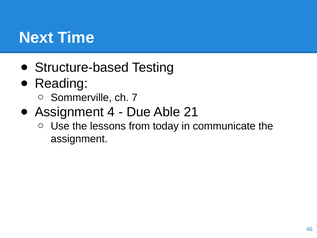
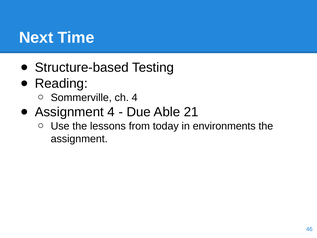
ch 7: 7 -> 4 (135, 97)
communicate: communicate -> environments (224, 126)
